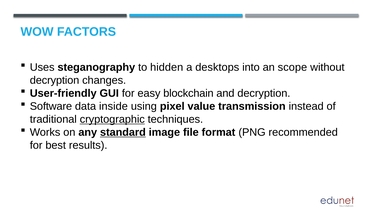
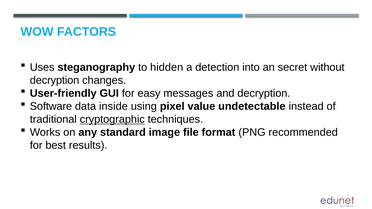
desktops: desktops -> detection (217, 67)
scope: scope -> secret (292, 67)
blockchain: blockchain -> messages (188, 93)
transmission: transmission -> undetectable (252, 106)
standard underline: present -> none (123, 133)
